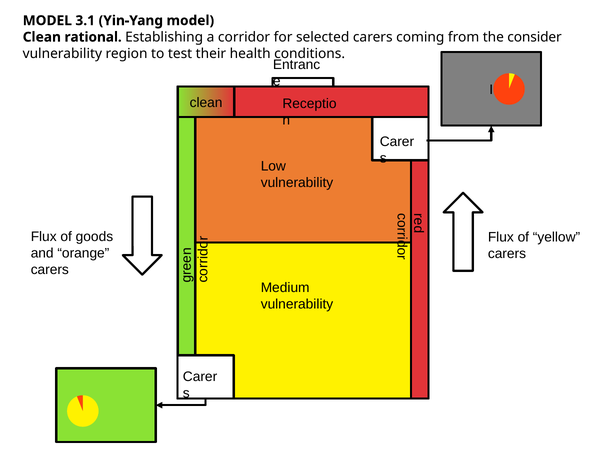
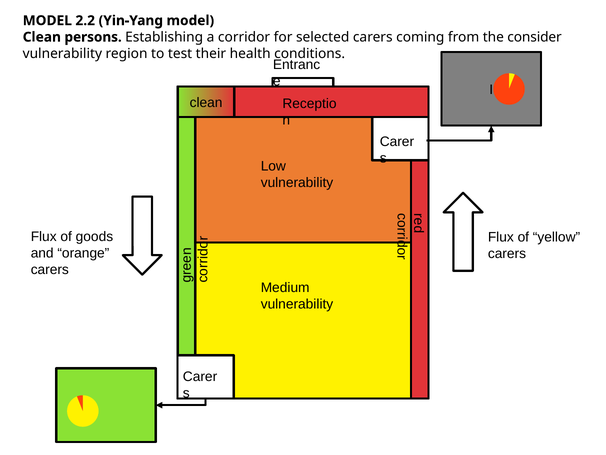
3.1: 3.1 -> 2.2 (85, 21)
rational: rational -> persons (93, 37)
